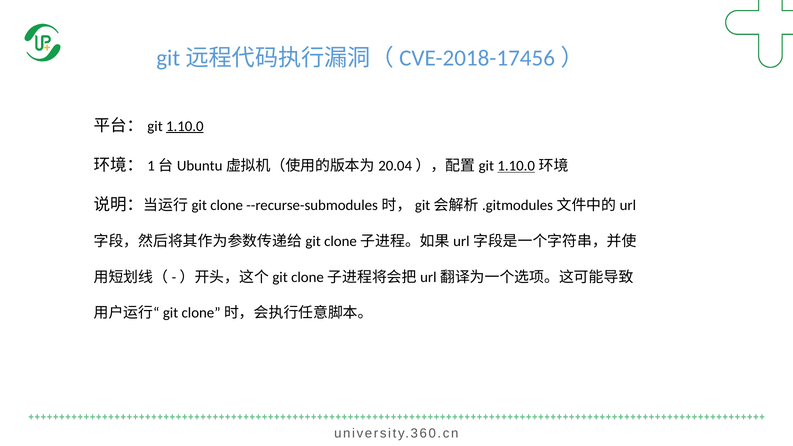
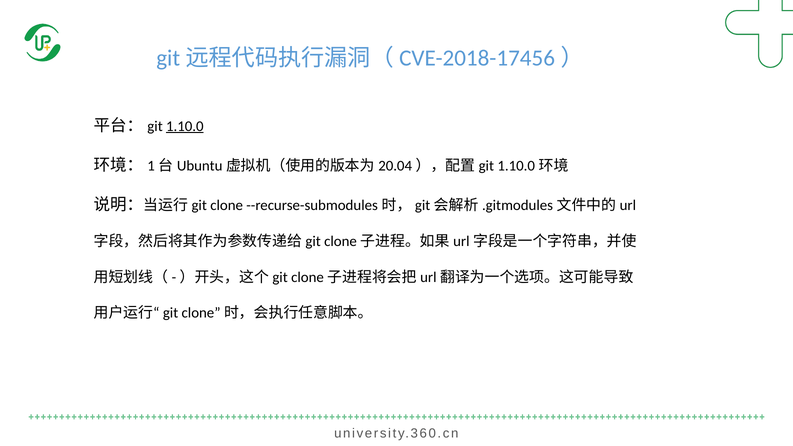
1.10.0 underline: present -> none (516, 166)
